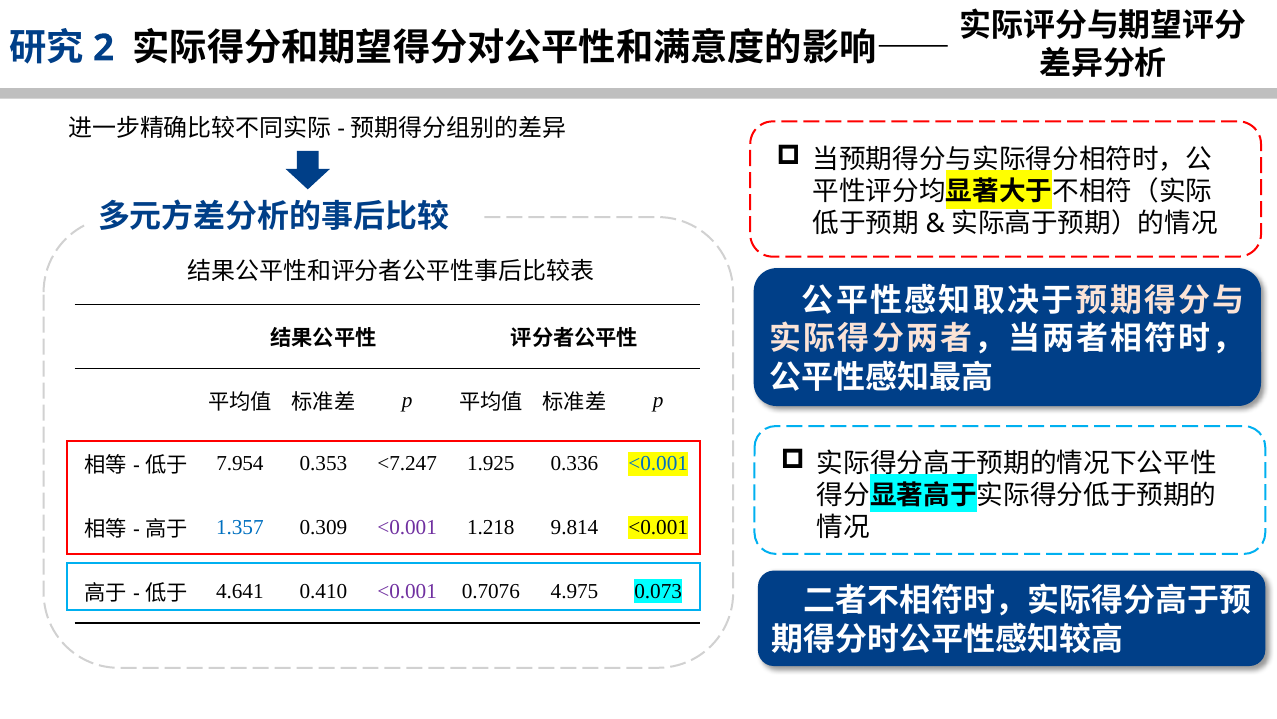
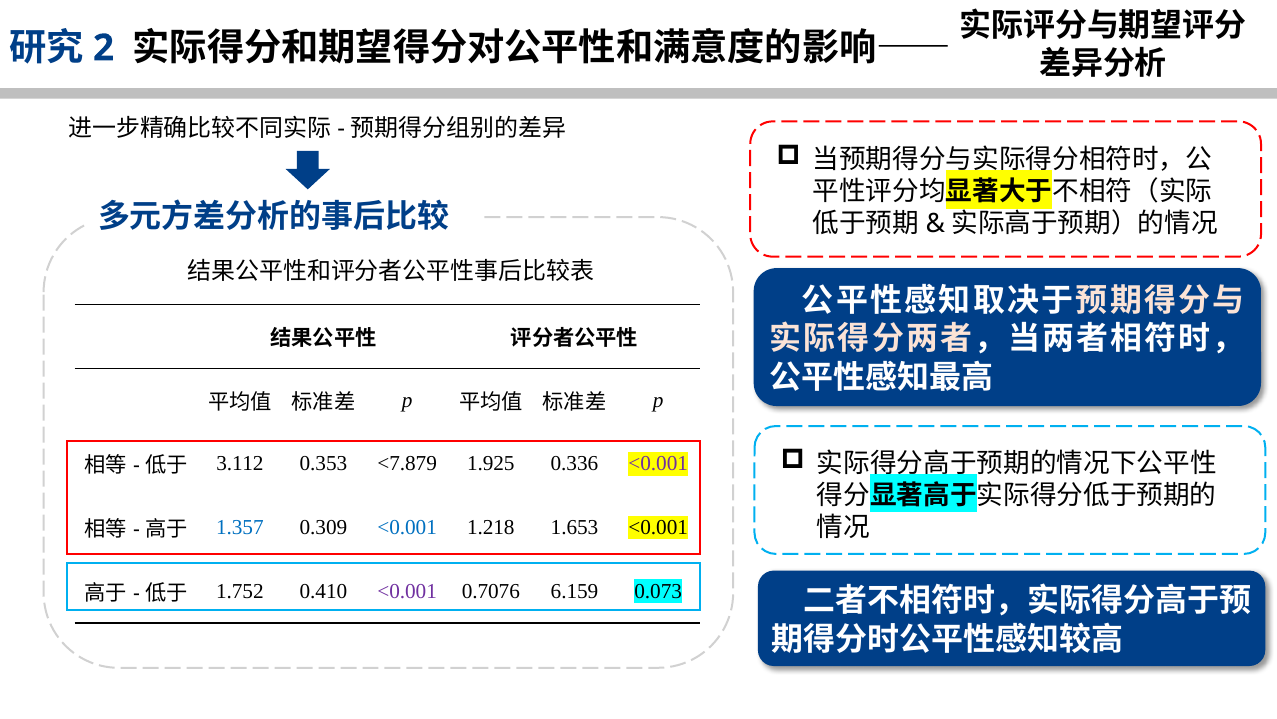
7.954: 7.954 -> 3.112 (240, 463)
<7.247: <7.247 -> <7.879 (407, 463)
<0.001 colour: blue -> purple (658, 463)
<0.001 colour: purple -> blue (407, 527)
9.814: 9.814 -> 1.653 (575, 527)
4.641: 4.641 -> 1.752 (240, 591)
4.975: 4.975 -> 6.159 (575, 591)
